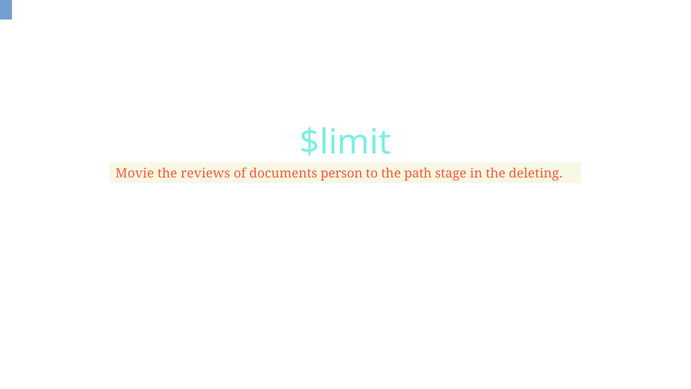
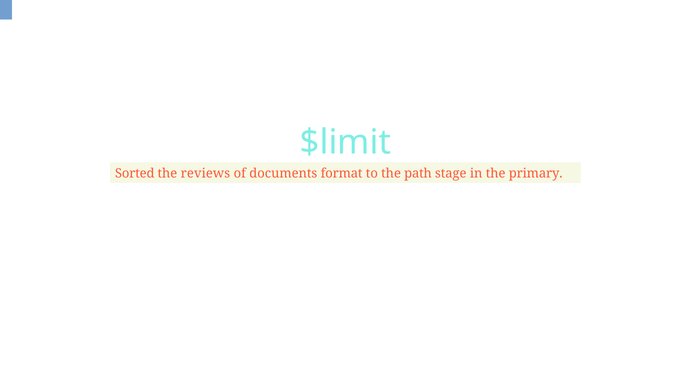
Movie: Movie -> Sorted (135, 173)
person: person -> format (342, 173)
deleting: deleting -> primary (536, 173)
